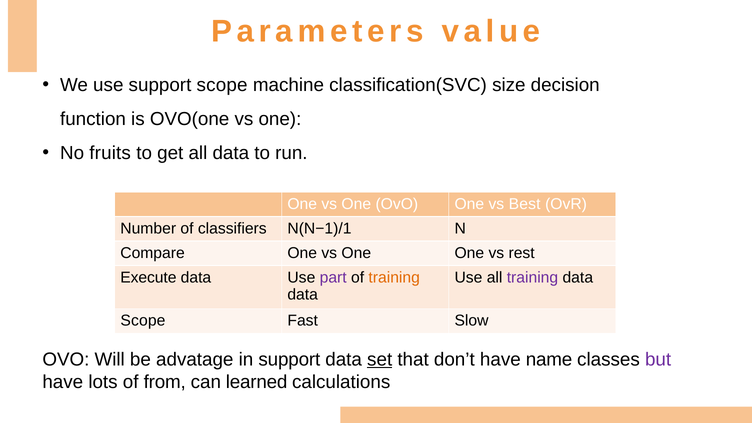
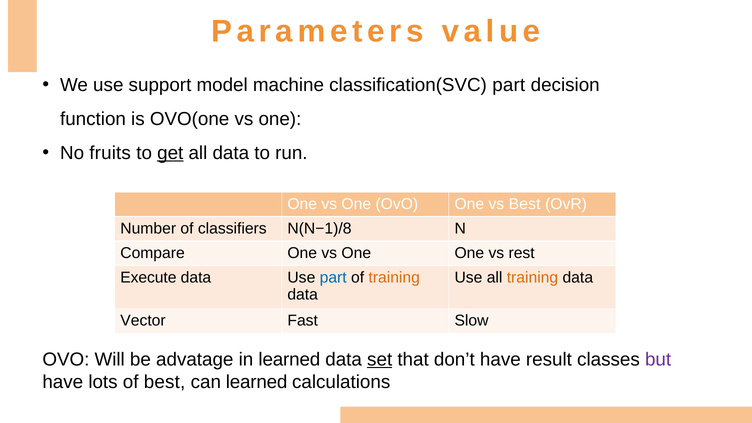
support scope: scope -> model (222, 85)
classification(SVC size: size -> part (509, 85)
get underline: none -> present (170, 153)
N(N−1)/1: N(N−1)/1 -> N(N−1)/8 (319, 228)
part colour: purple -> blue (333, 277)
training colour: purple -> orange (532, 277)
Scope: Scope -> Vector (143, 321)
in support: support -> learned (289, 360)
name: name -> result (549, 360)
of from: from -> best (165, 382)
